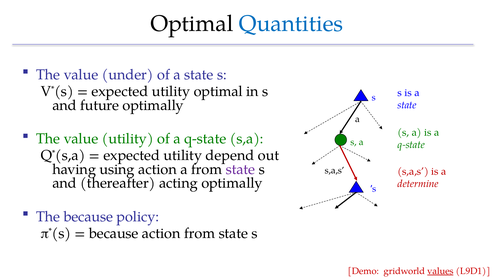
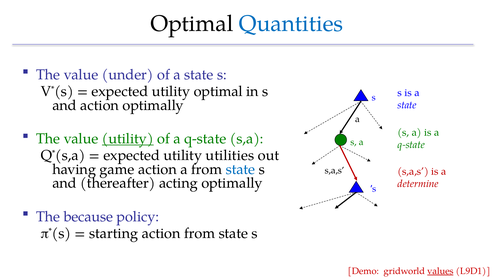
and future: future -> action (100, 105)
utility underline: none -> present (128, 139)
depend: depend -> utilities (230, 155)
using: using -> game (117, 169)
state colour: purple -> blue (240, 169)
because: because -> starting (114, 233)
